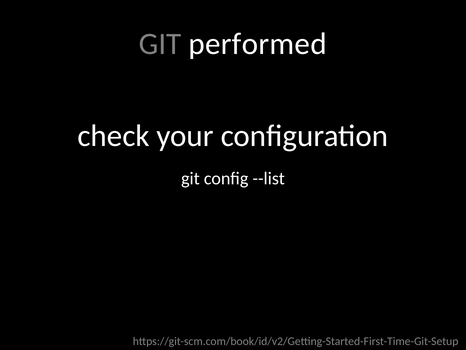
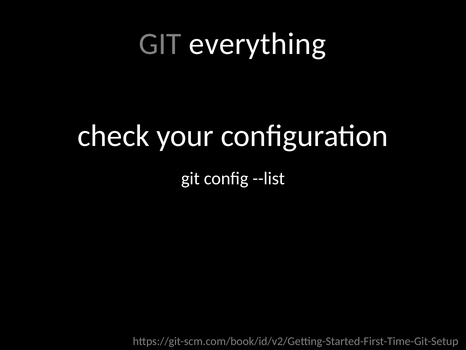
performed: performed -> everything (258, 44)
